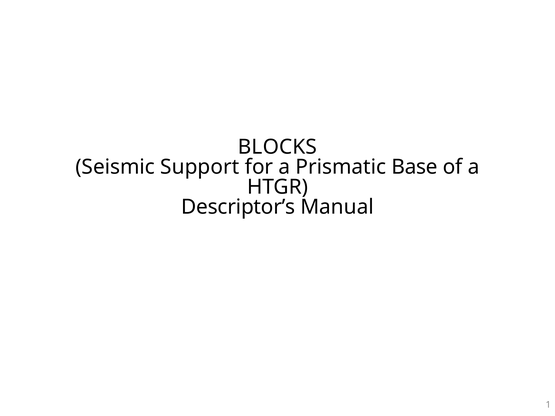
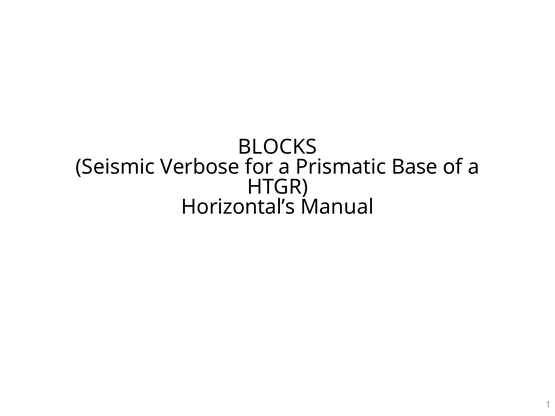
Support: Support -> Verbose (200, 167)
Descriptor’s: Descriptor’s -> Horizontal’s (238, 207)
